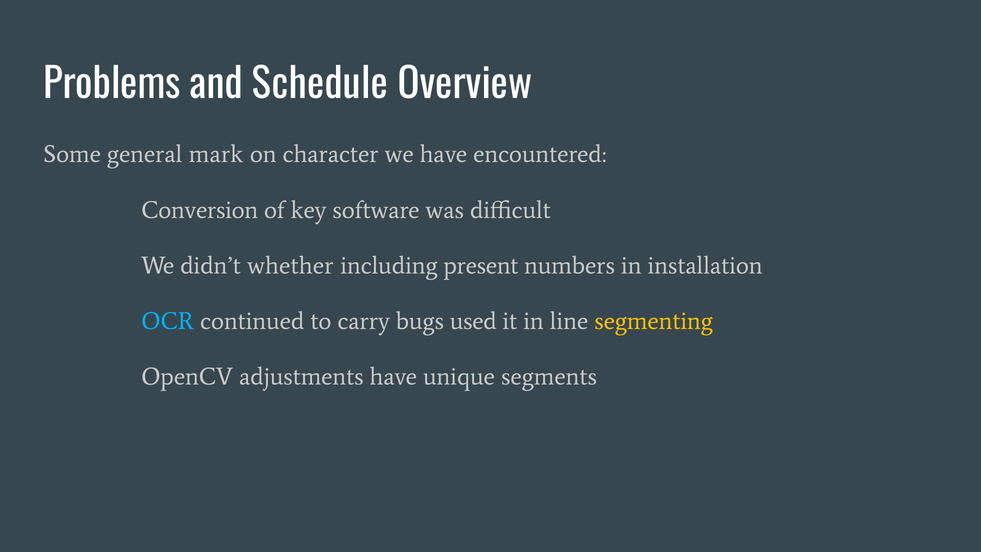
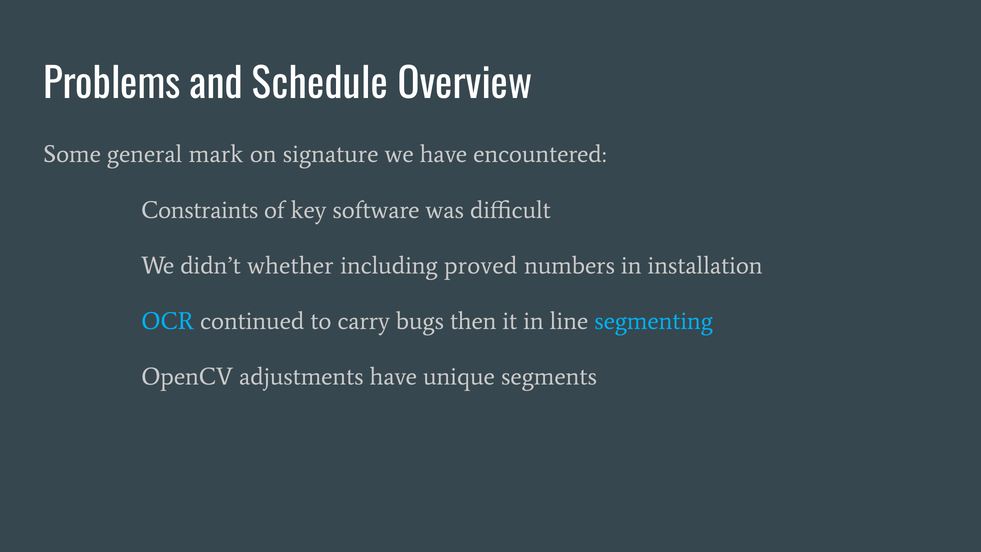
character: character -> signature (331, 154)
Conversion: Conversion -> Constraints (200, 210)
present: present -> proved (481, 266)
used: used -> then (473, 321)
segmenting colour: yellow -> light blue (654, 321)
